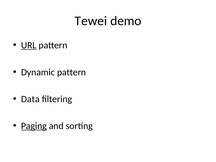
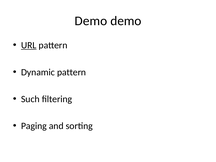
Tewei: Tewei -> Demo (91, 21)
Data: Data -> Such (30, 99)
Paging underline: present -> none (34, 126)
